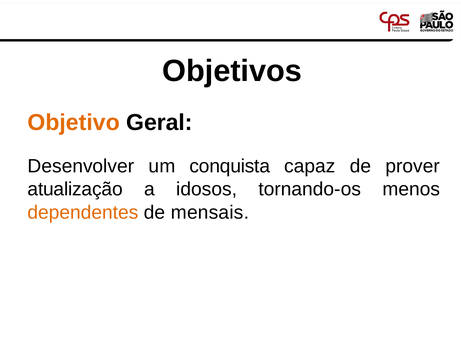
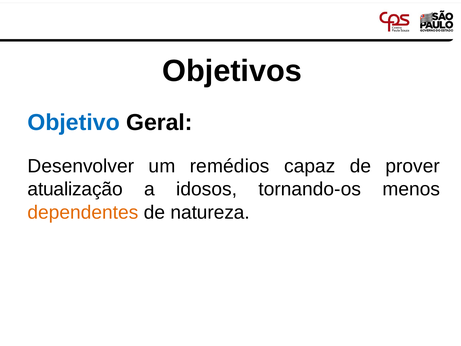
Objetivo colour: orange -> blue (74, 122)
conquista: conquista -> remédios (230, 166)
mensais: mensais -> natureza (210, 212)
